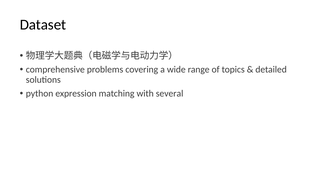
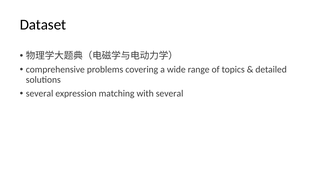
python: python -> several (40, 93)
